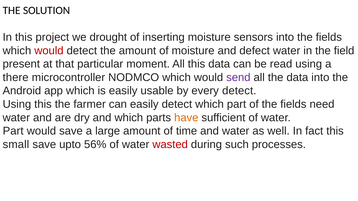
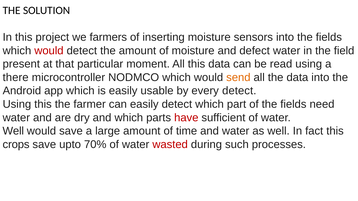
drought: drought -> farmers (108, 37)
send colour: purple -> orange (238, 78)
have colour: orange -> red (186, 118)
Part: Part -> Well (13, 131)
small: small -> crops (16, 145)
56%: 56% -> 70% (95, 145)
